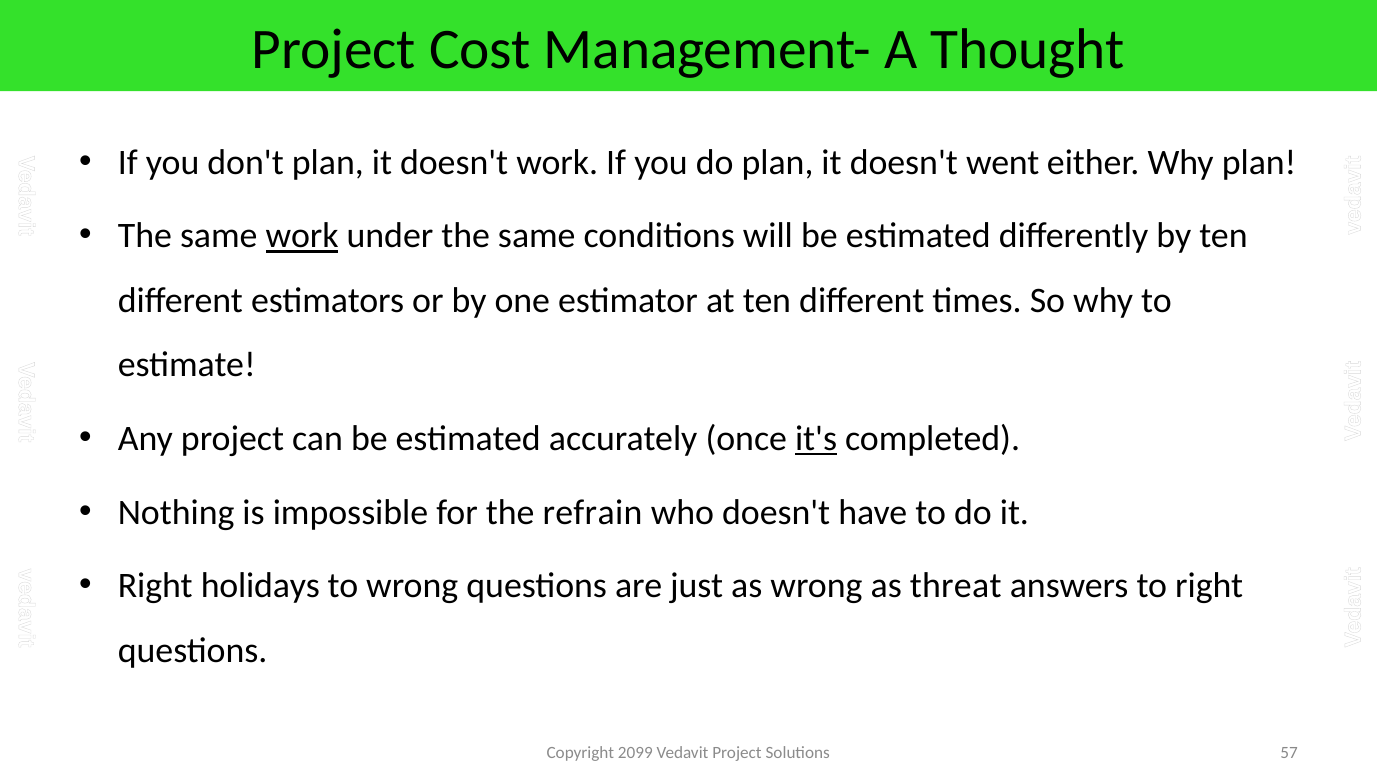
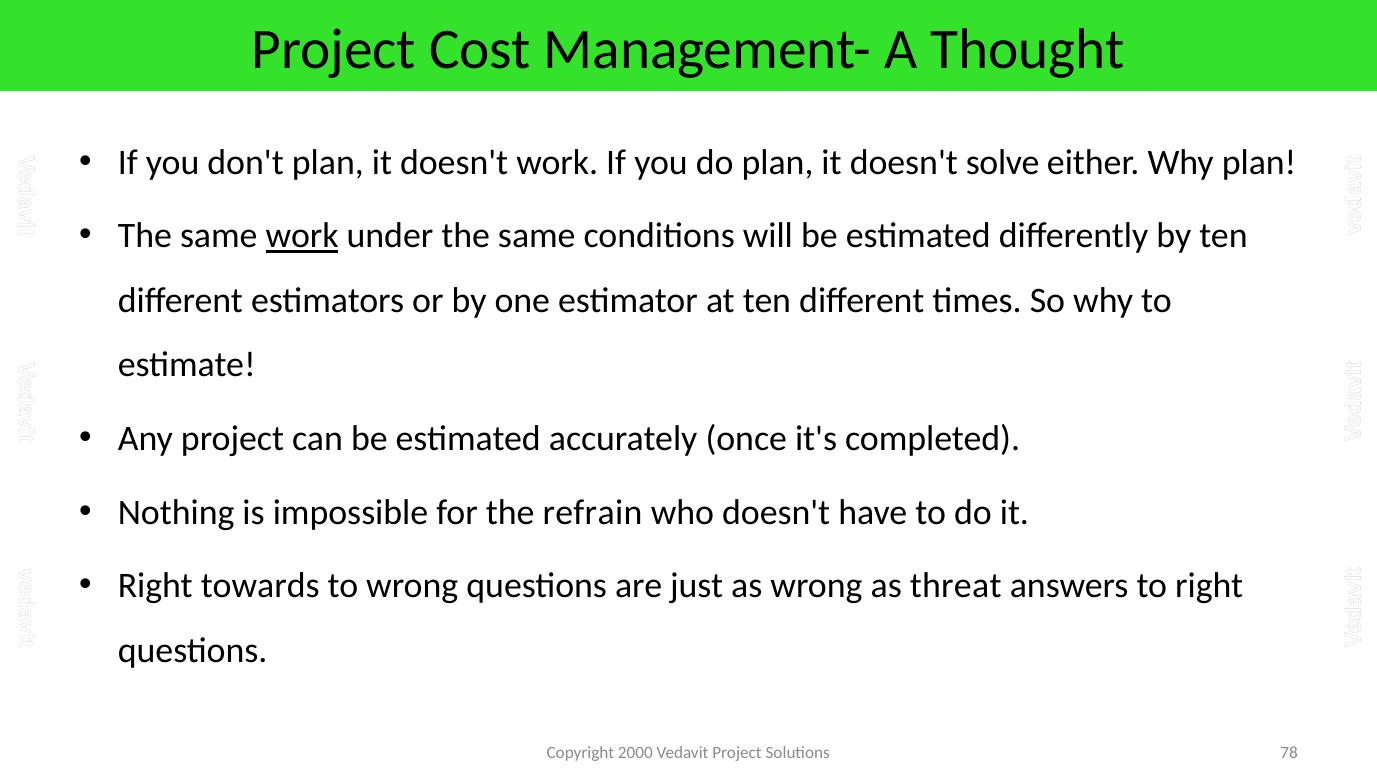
went: went -> solve (1003, 163)
it's underline: present -> none (816, 439)
holidays: holidays -> towards (260, 587)
2099: 2099 -> 2000 (635, 754)
57: 57 -> 78 (1289, 753)
